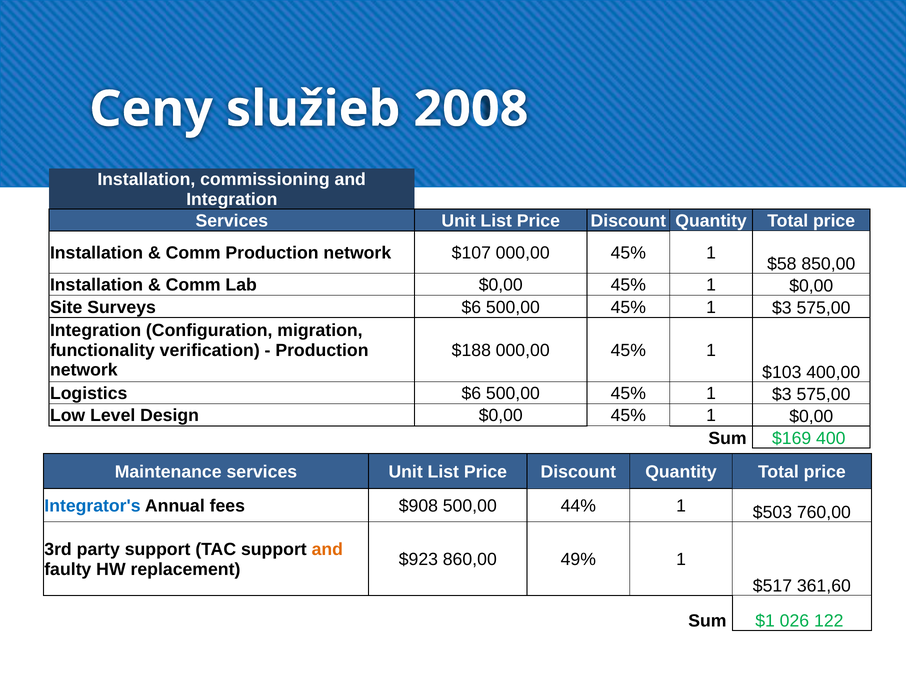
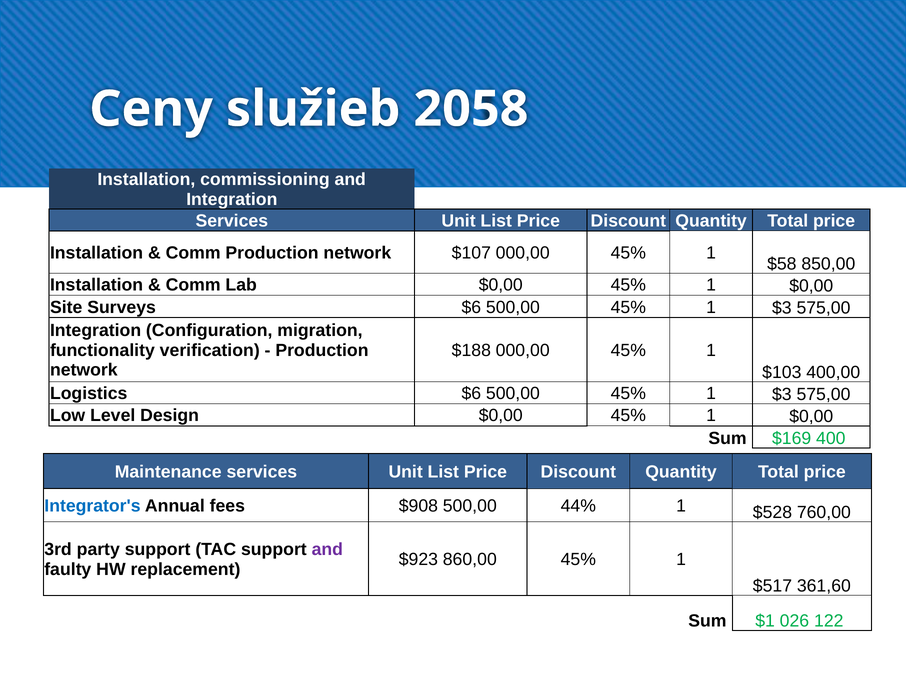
2008: 2008 -> 2058 (471, 109)
$503: $503 -> $528 (772, 513)
and colour: orange -> purple (327, 550)
860,00 49%: 49% -> 45% (578, 560)
